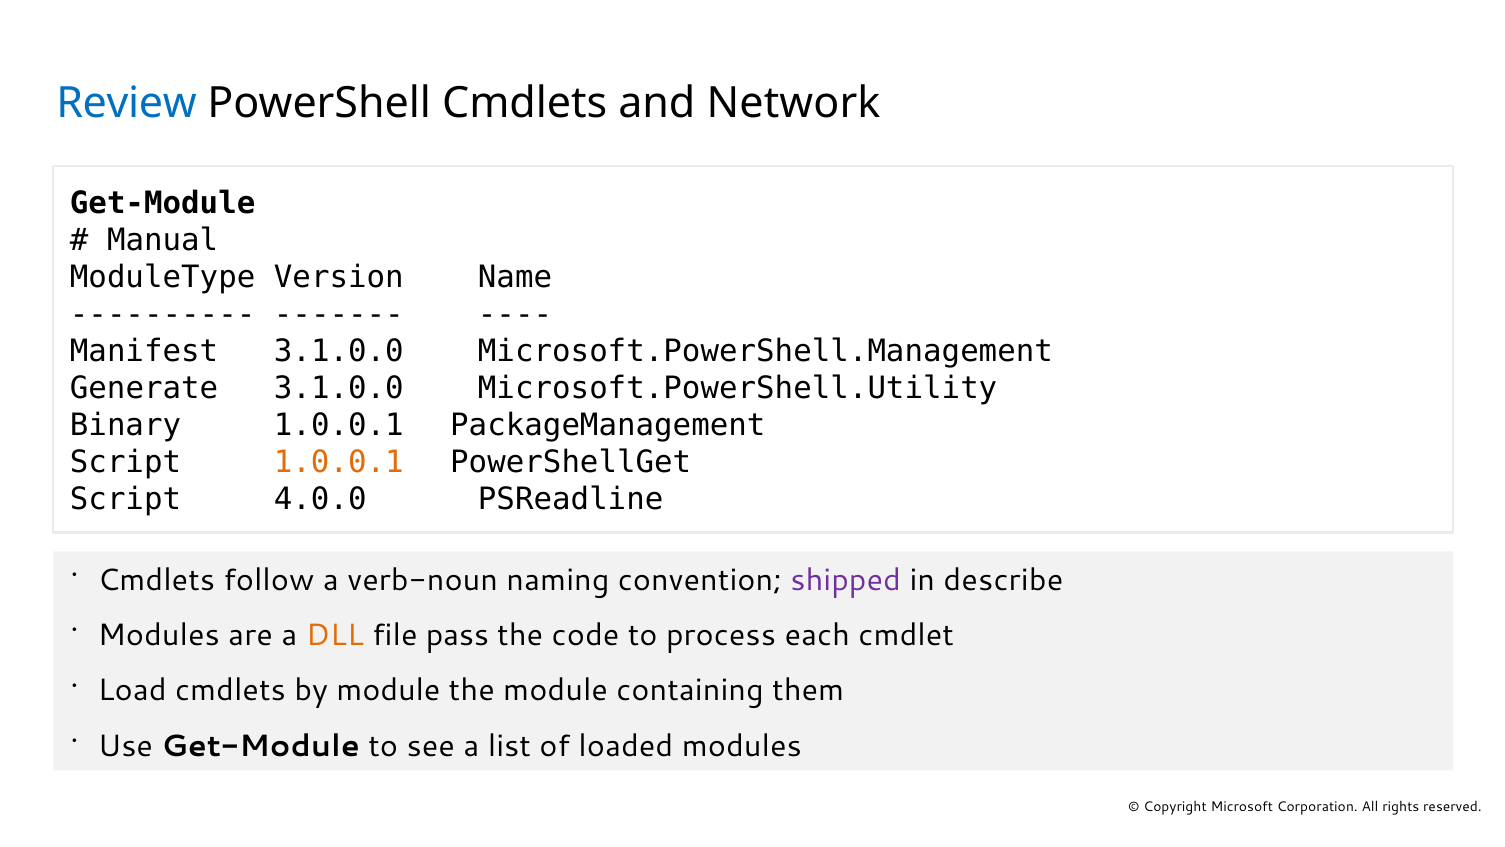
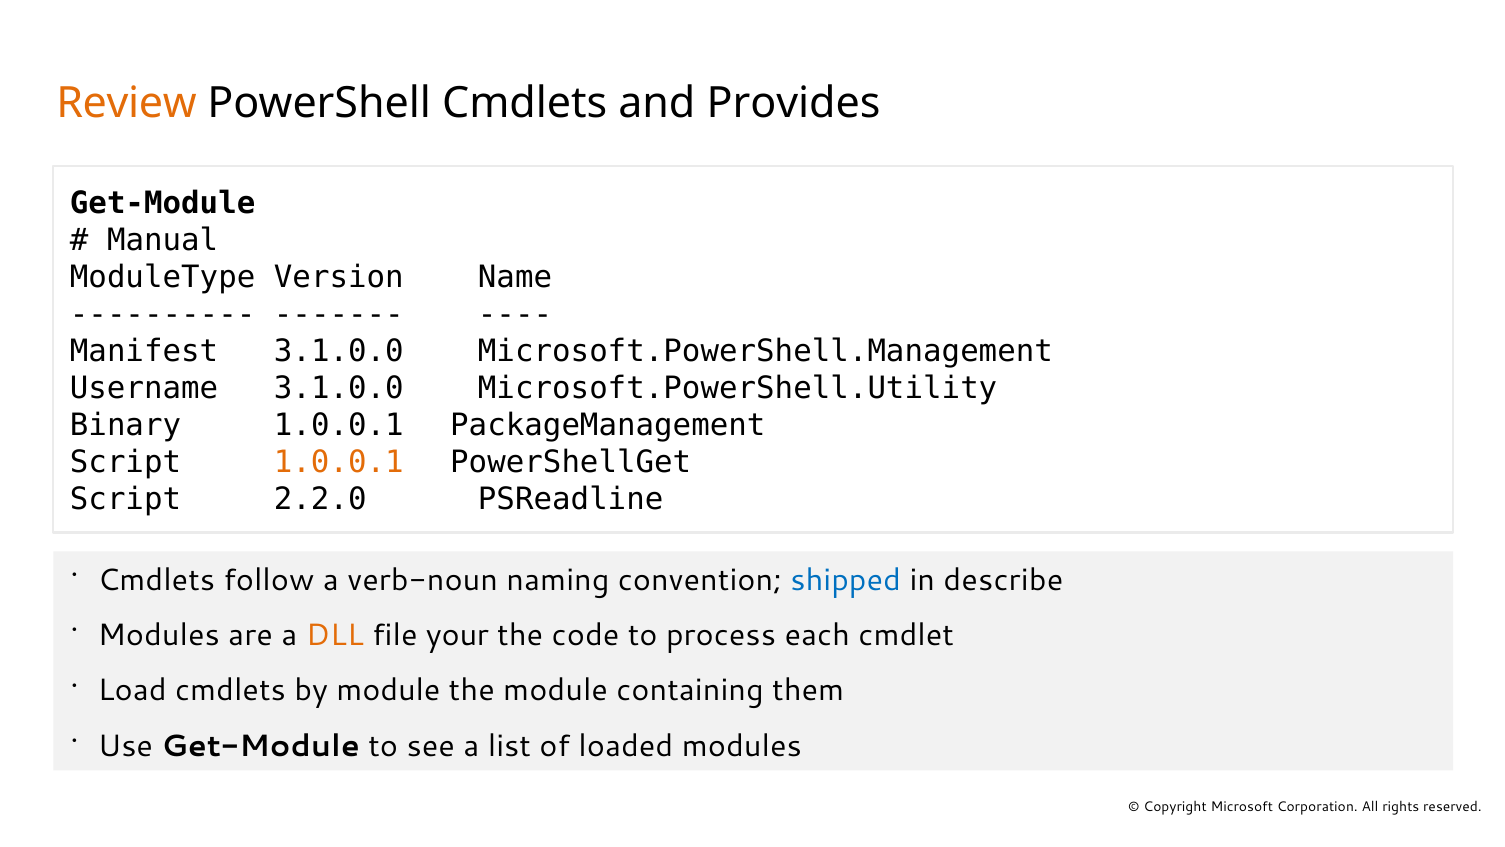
Review colour: blue -> orange (126, 103)
Network: Network -> Provides (794, 103)
Generate: Generate -> Username (144, 388)
4.0.0: 4.0.0 -> 2.2.0 (320, 499)
shipped colour: purple -> blue (846, 580)
pass: pass -> your (457, 635)
